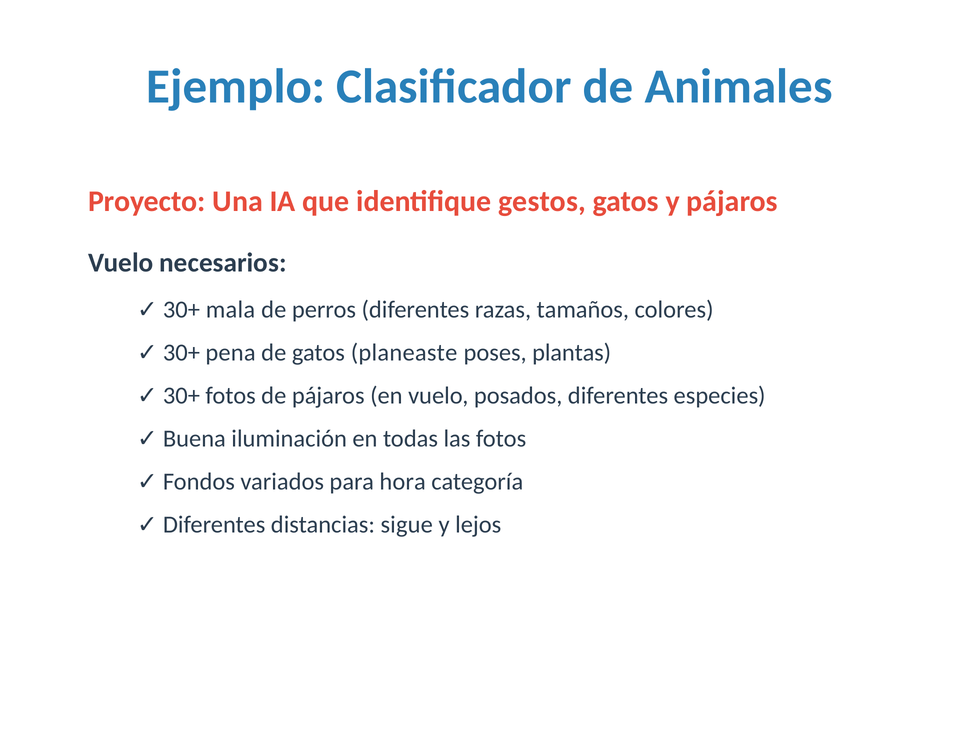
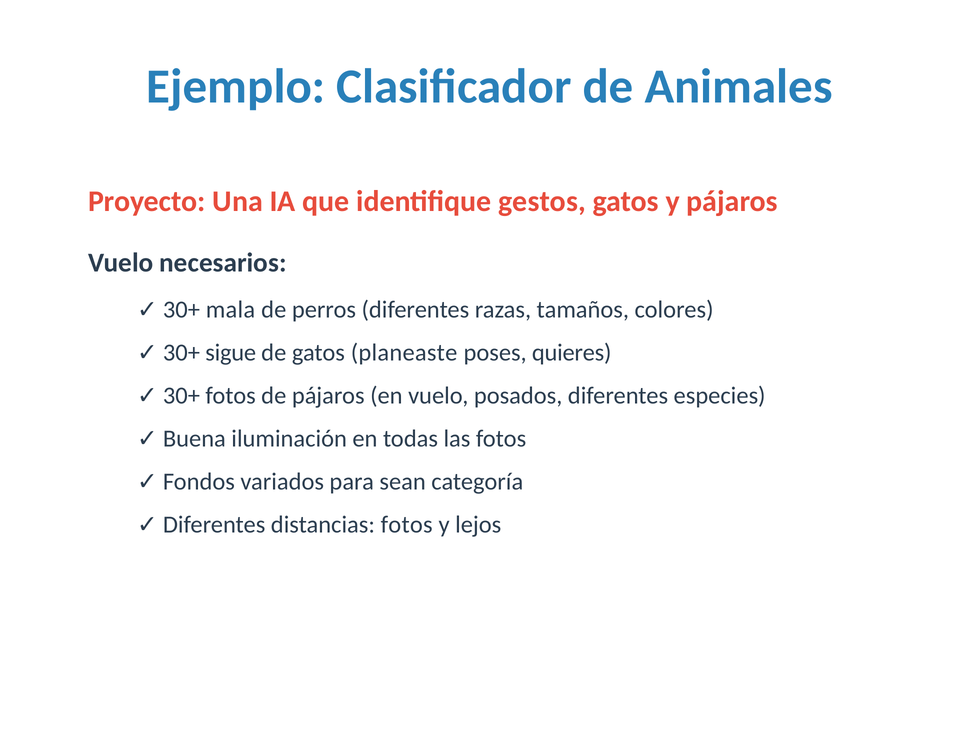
pena: pena -> sigue (231, 353)
plantas: plantas -> quieres (572, 353)
hora: hora -> sean (403, 482)
distancias sigue: sigue -> fotos (407, 525)
